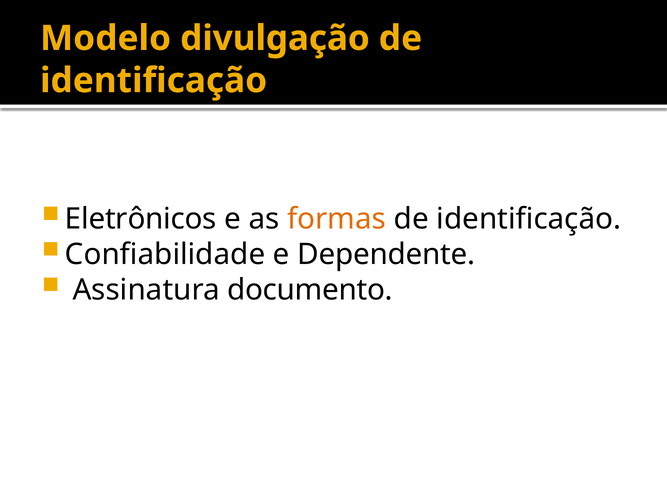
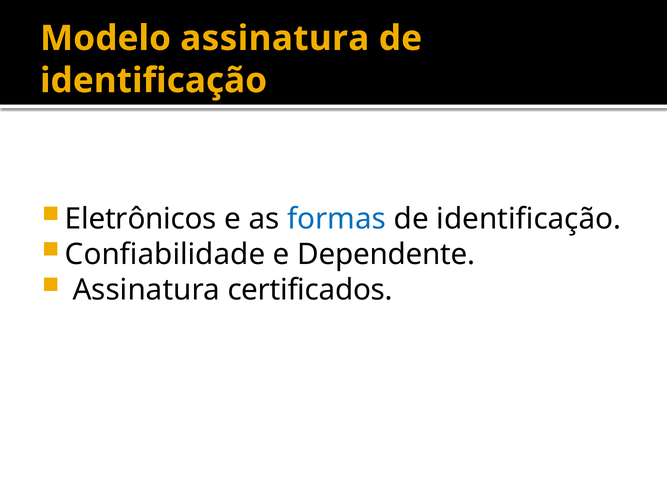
Modelo divulgação: divulgação -> assinatura (275, 38)
formas colour: orange -> blue (337, 219)
documento: documento -> certificados (310, 290)
